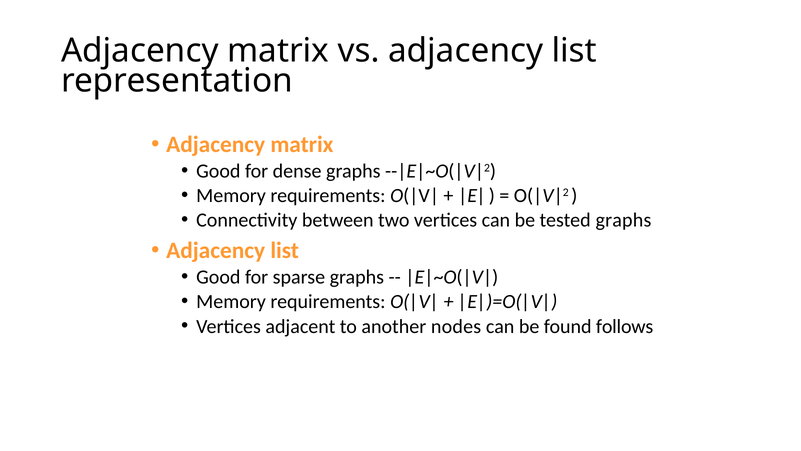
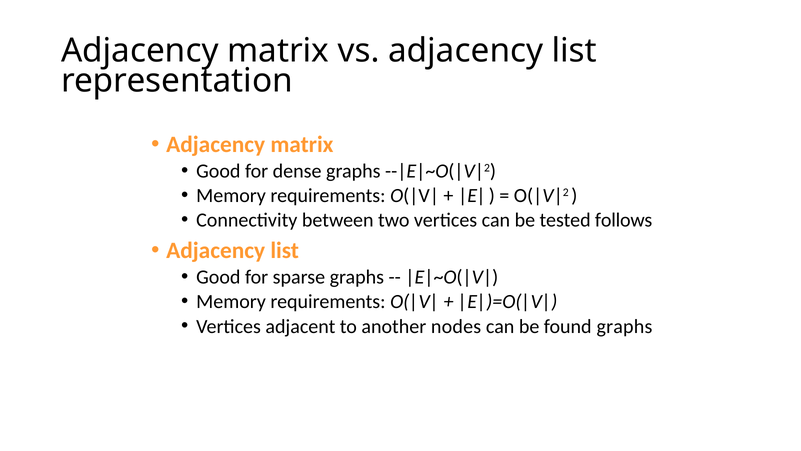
tested graphs: graphs -> follows (624, 220)
found follows: follows -> graphs (624, 326)
